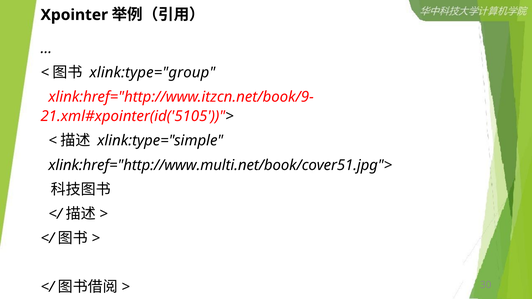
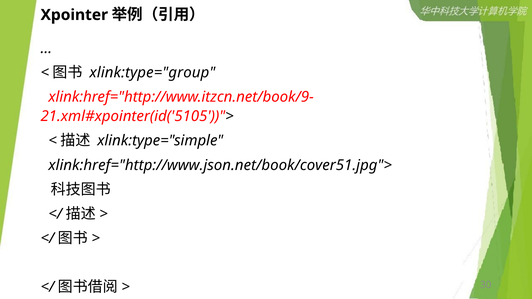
xlink:href="http://www.multi.net/book/cover51.jpg">: xlink:href="http://www.multi.net/book/cover51.jpg"> -> xlink:href="http://www.json.net/book/cover51.jpg"> (220, 165)
